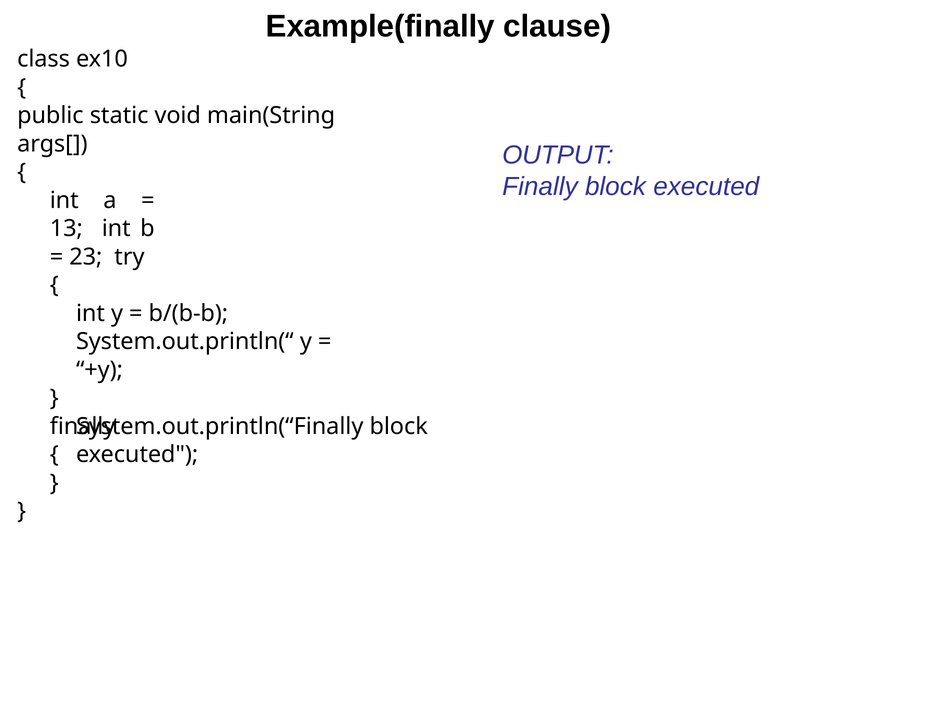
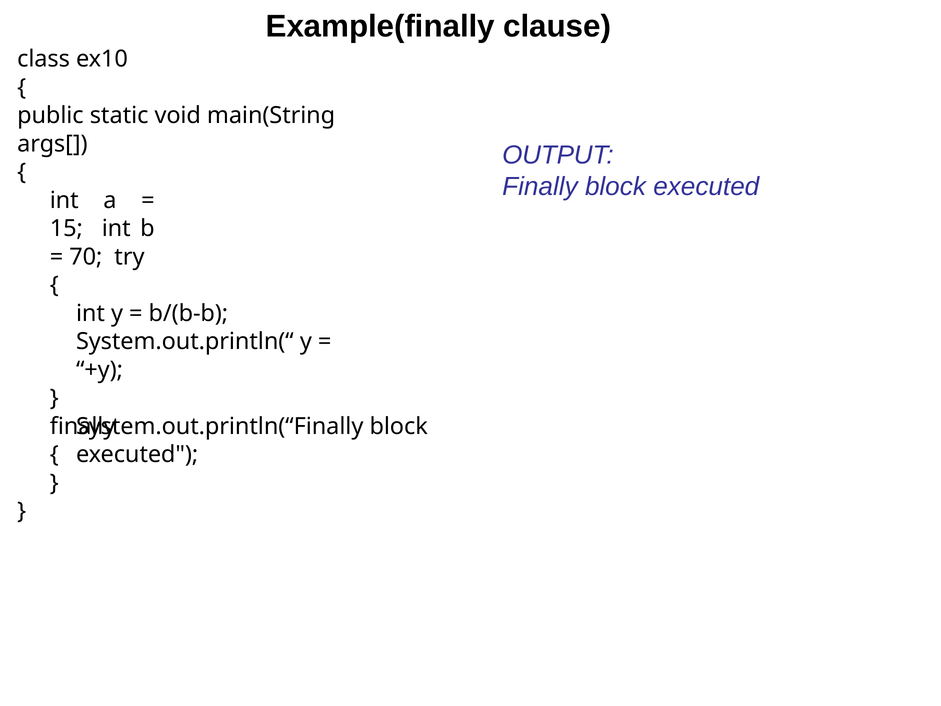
13: 13 -> 15 (66, 228)
23: 23 -> 70 (86, 257)
